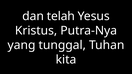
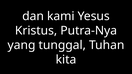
telah: telah -> kami (61, 16)
